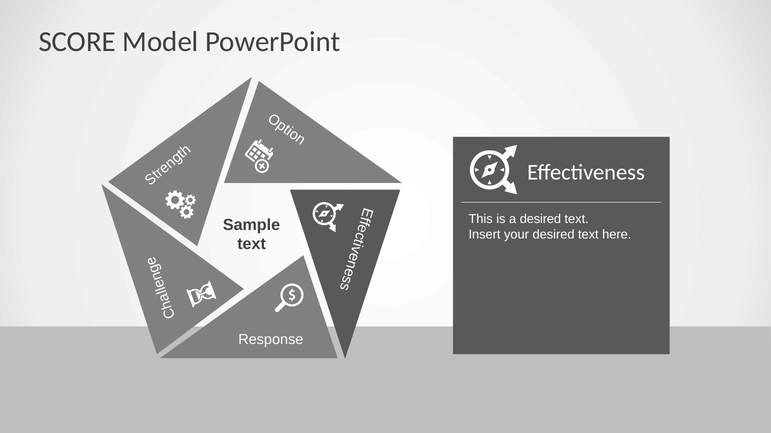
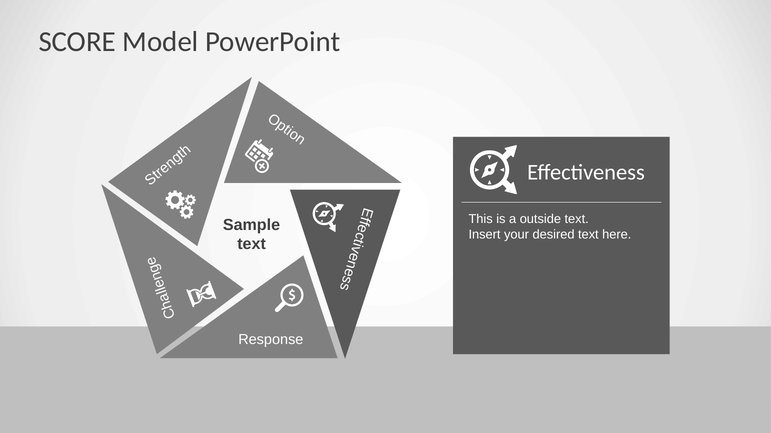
a desired: desired -> outside (540, 219)
